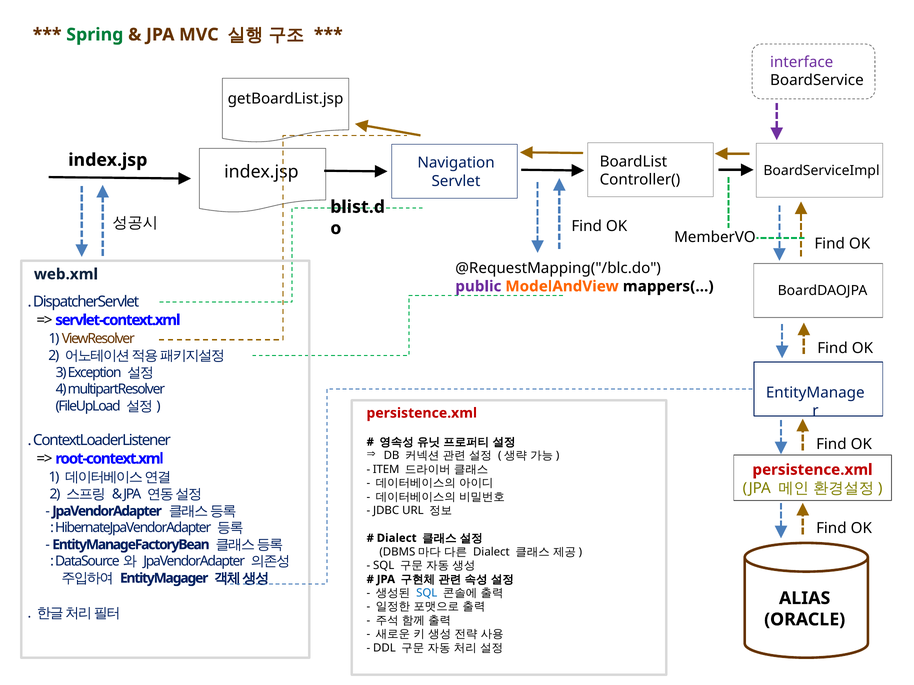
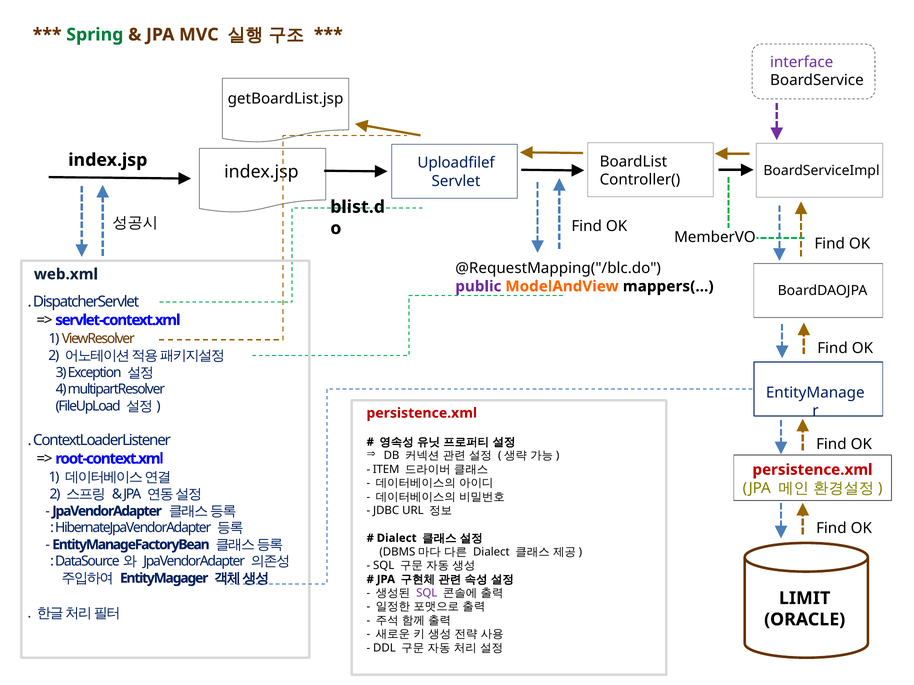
Navigation: Navigation -> Uploadfilef (456, 163)
SQL colour: blue -> purple (427, 593)
ALIAS: ALIAS -> LIMIT (805, 599)
